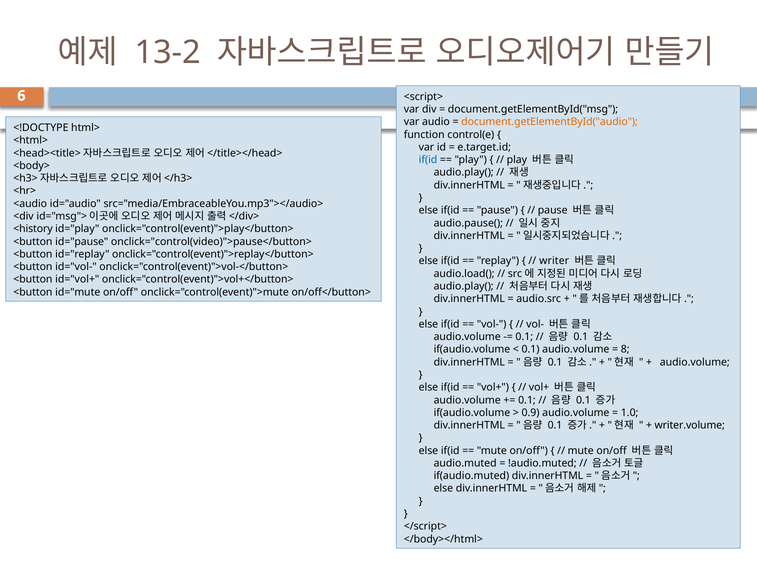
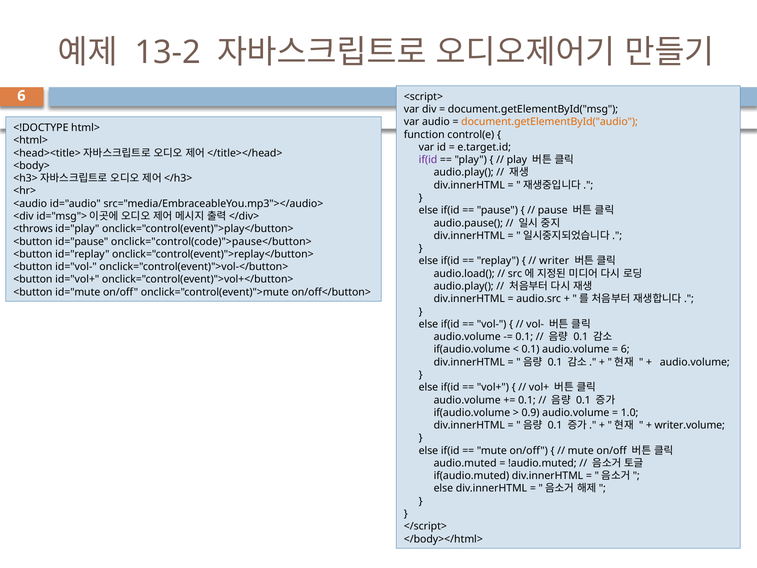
if(id colour: blue -> purple (428, 160)
<history: <history -> <throws (33, 229)
onclick="control(video)">pause</button>: onclick="control(video)">pause</button> -> onclick="control(code)">pause</button> (211, 241)
8: 8 -> 6 (625, 349)
